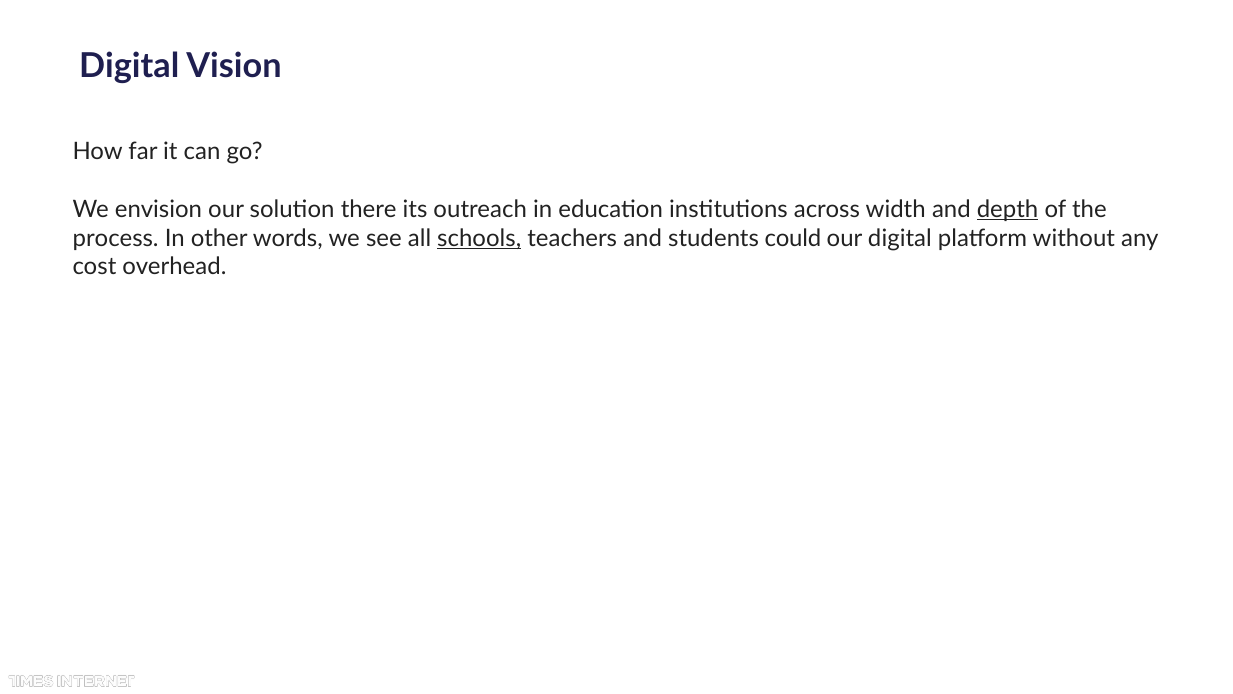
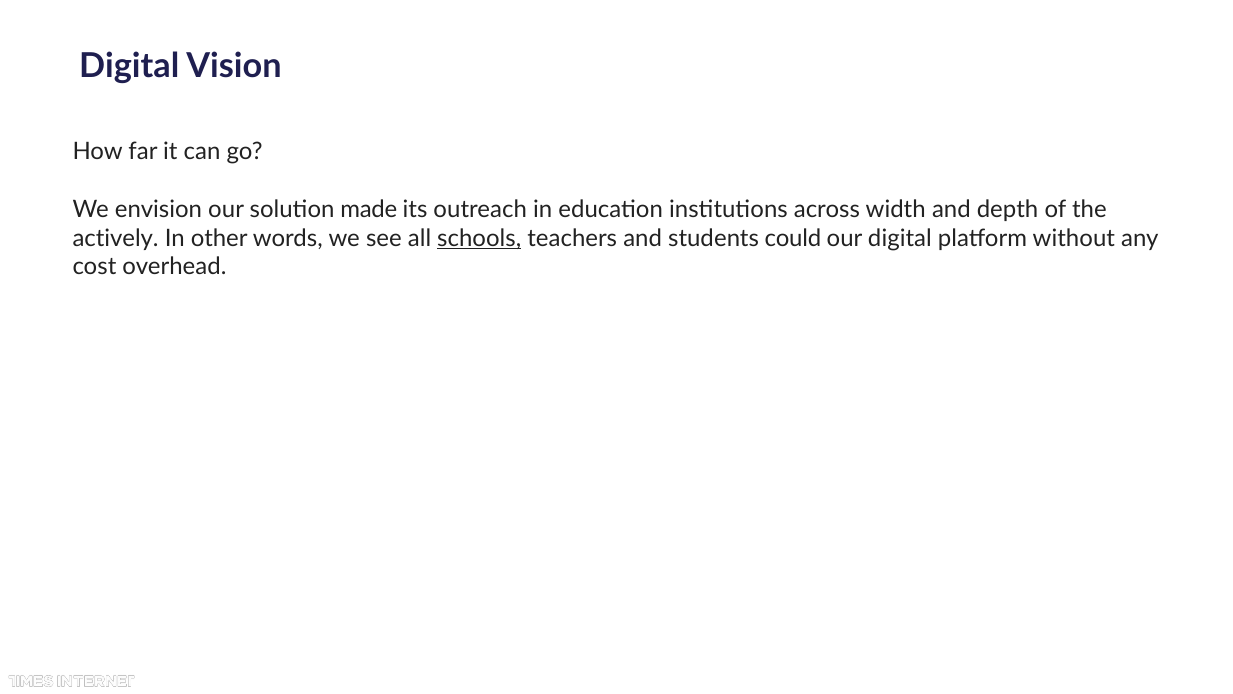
there: there -> made (369, 209)
depth underline: present -> none (1008, 209)
process: process -> actively (116, 238)
